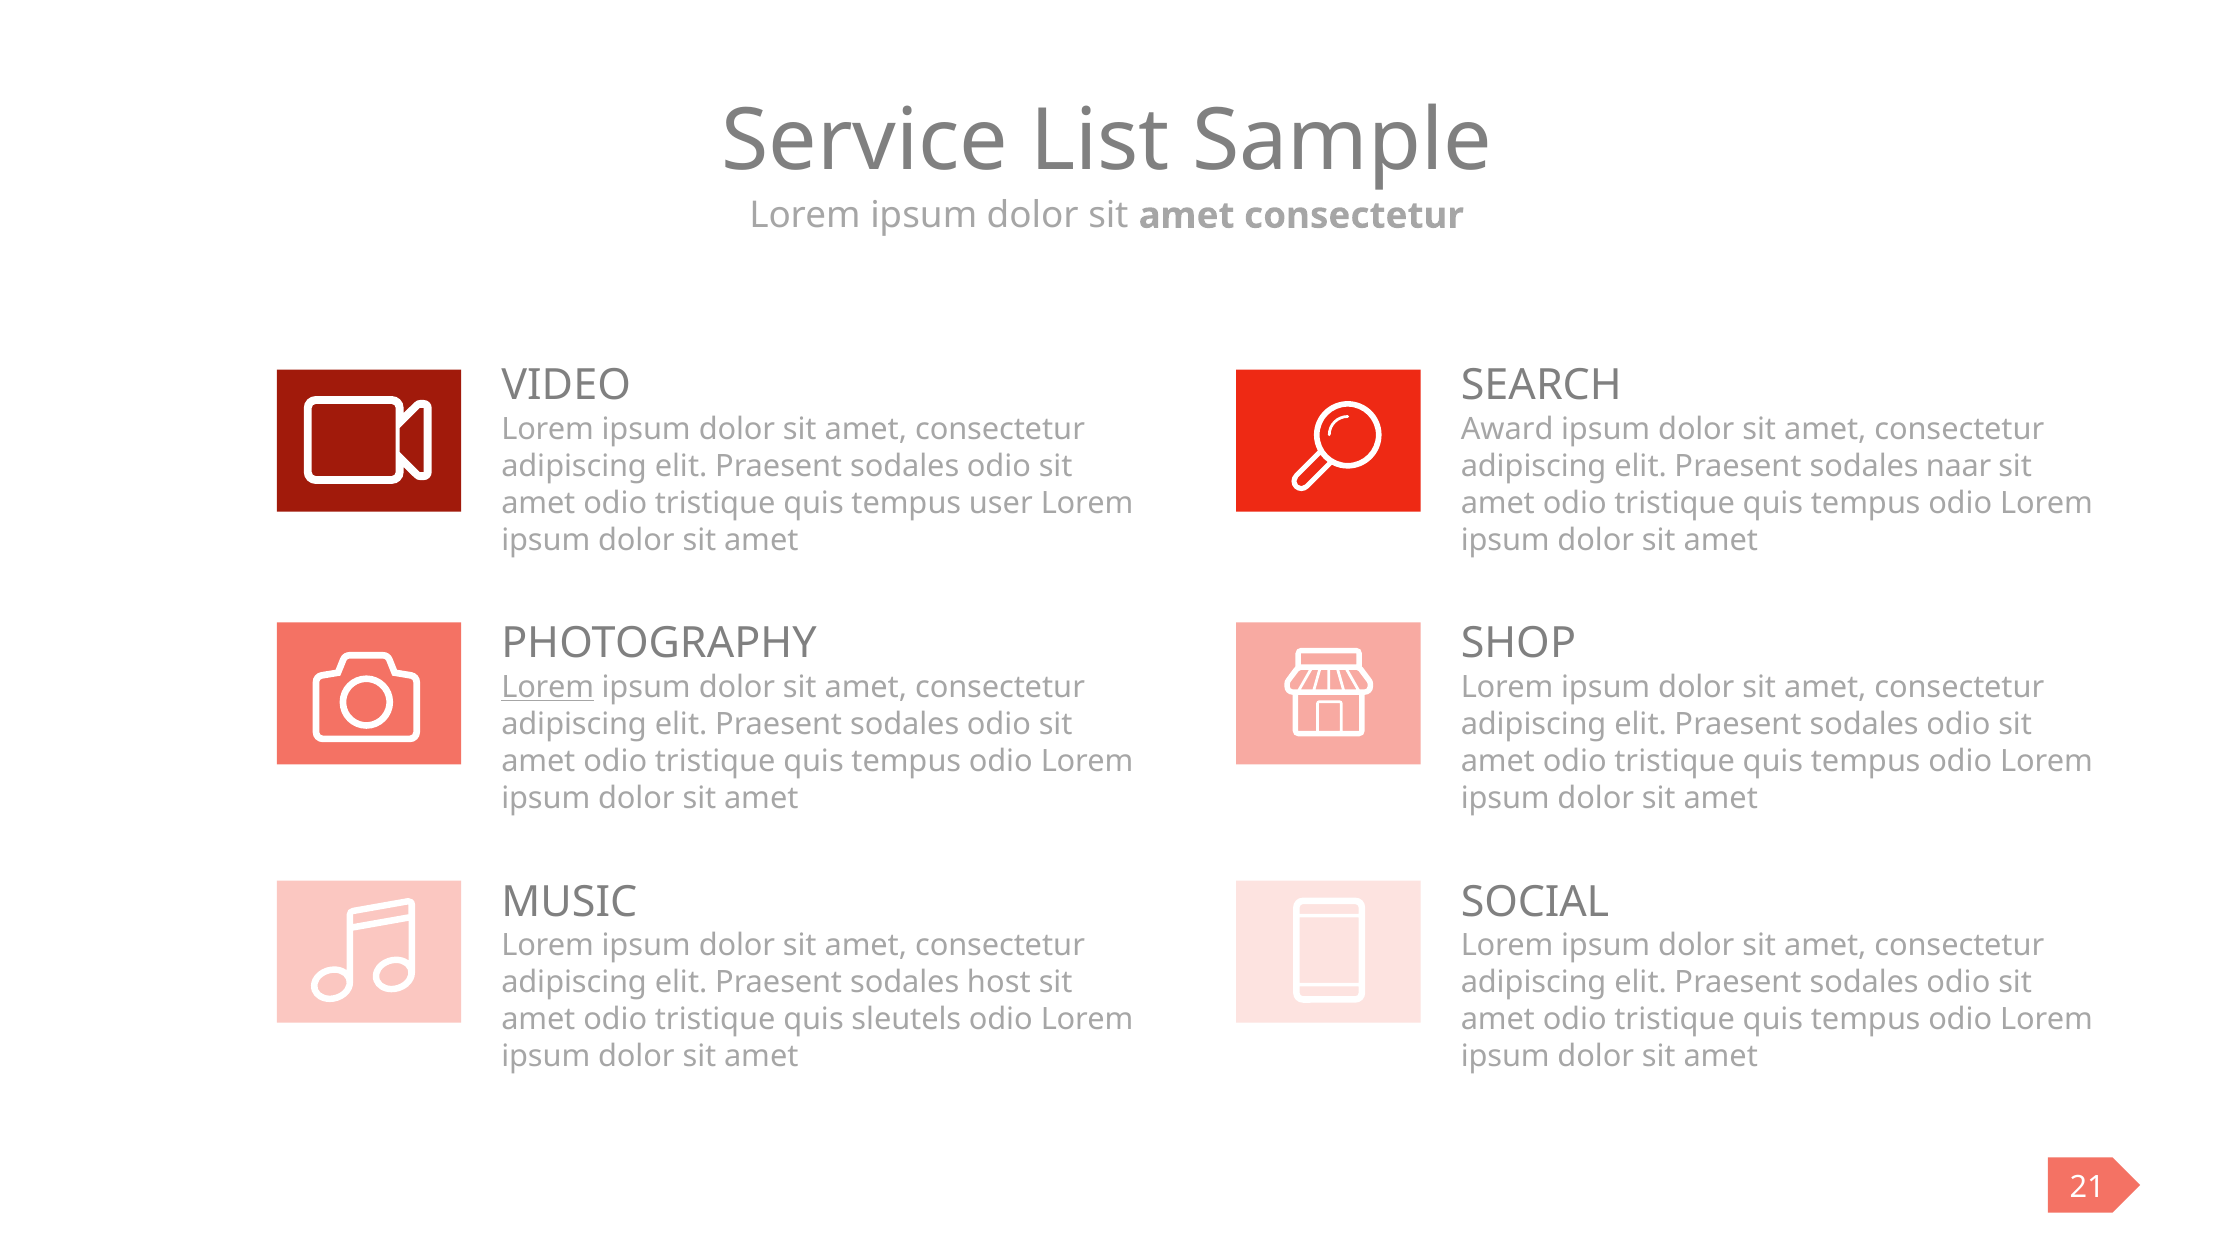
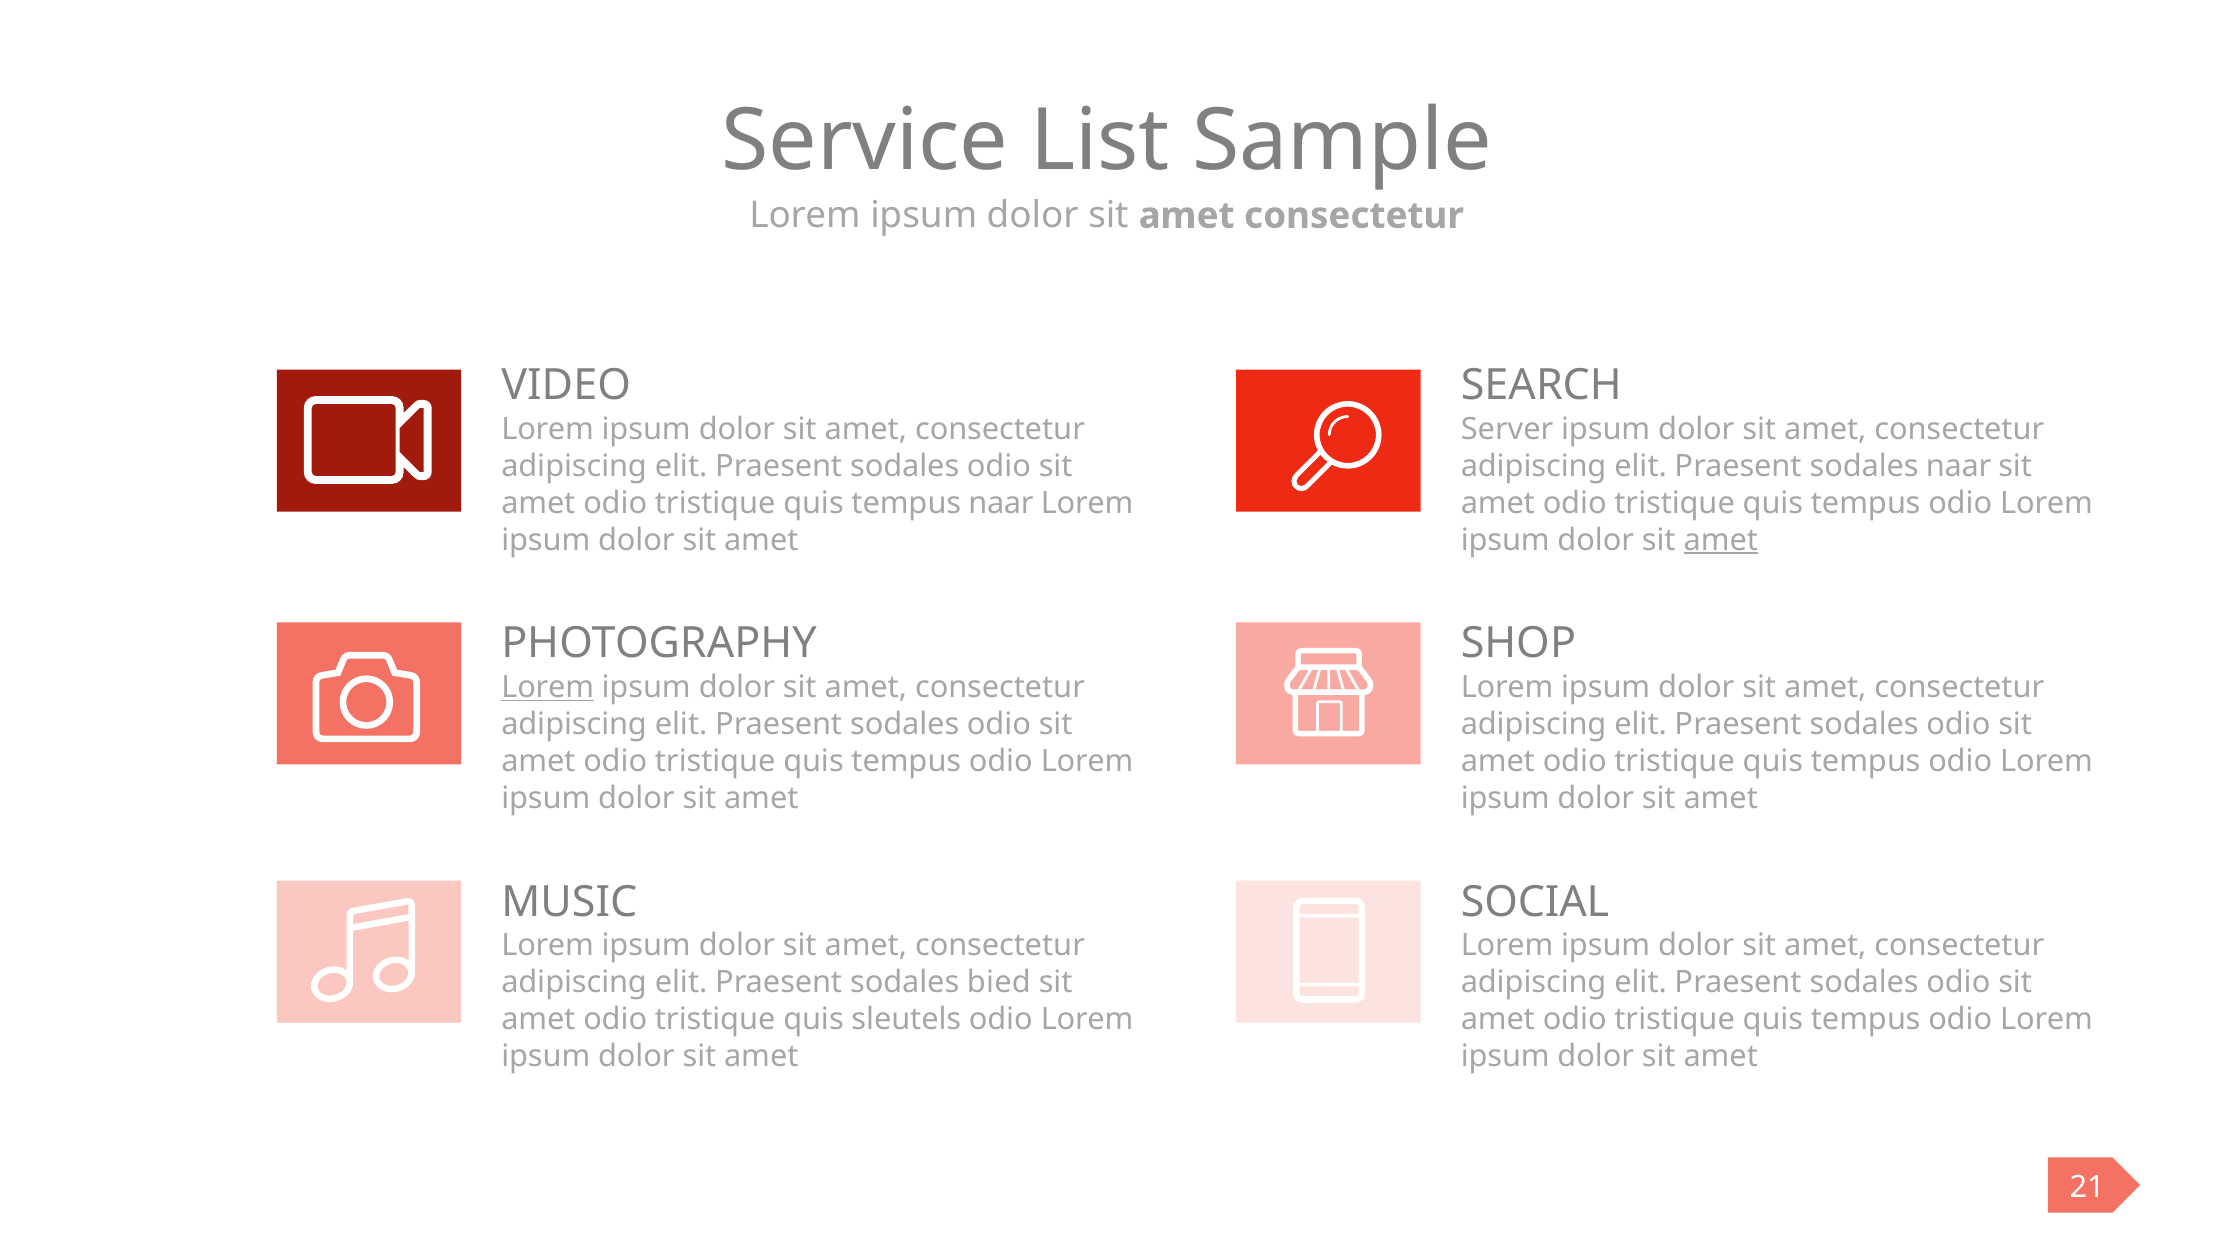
Award: Award -> Server (1507, 429)
tempus user: user -> naar (1001, 503)
amet underline: none -> present (1721, 540)
host: host -> bied (999, 983)
